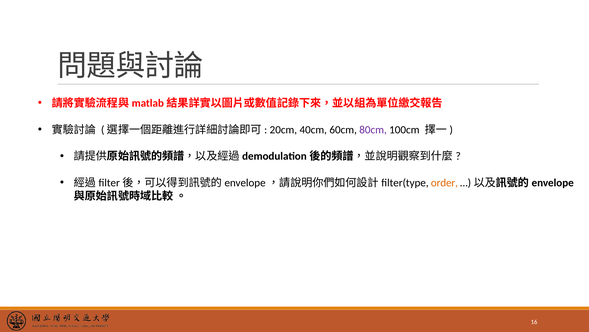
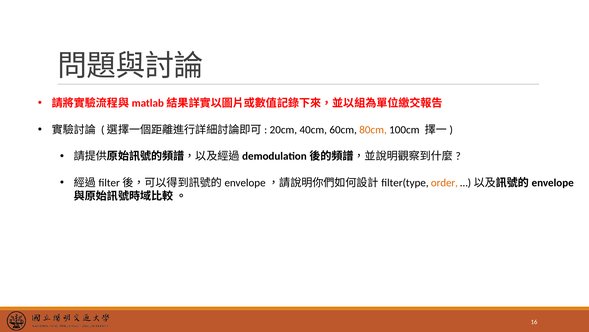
80cm colour: purple -> orange (373, 129)
